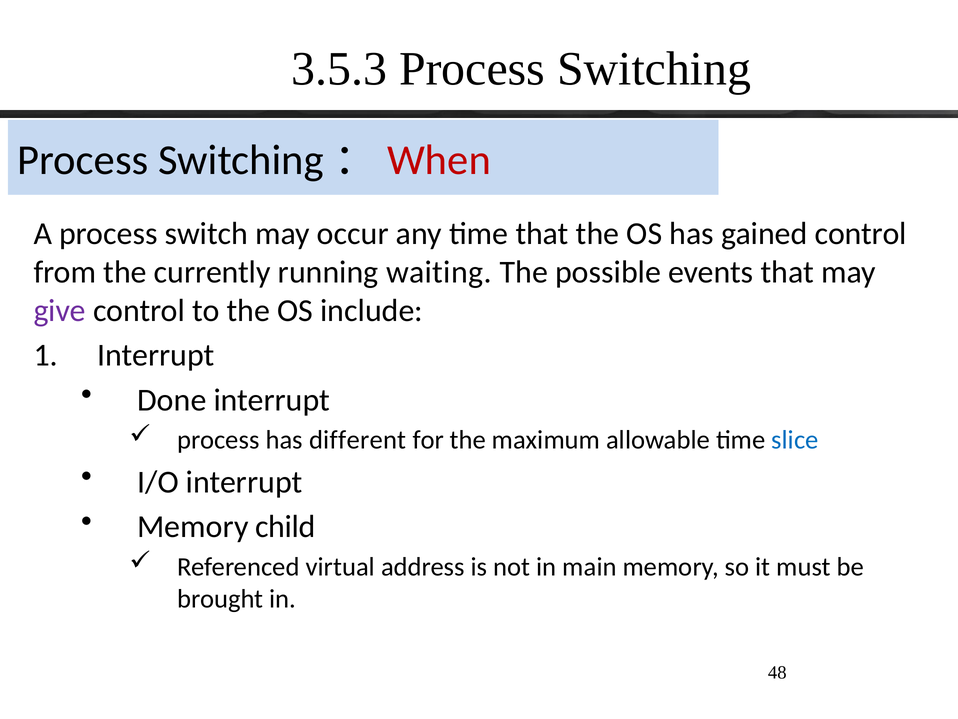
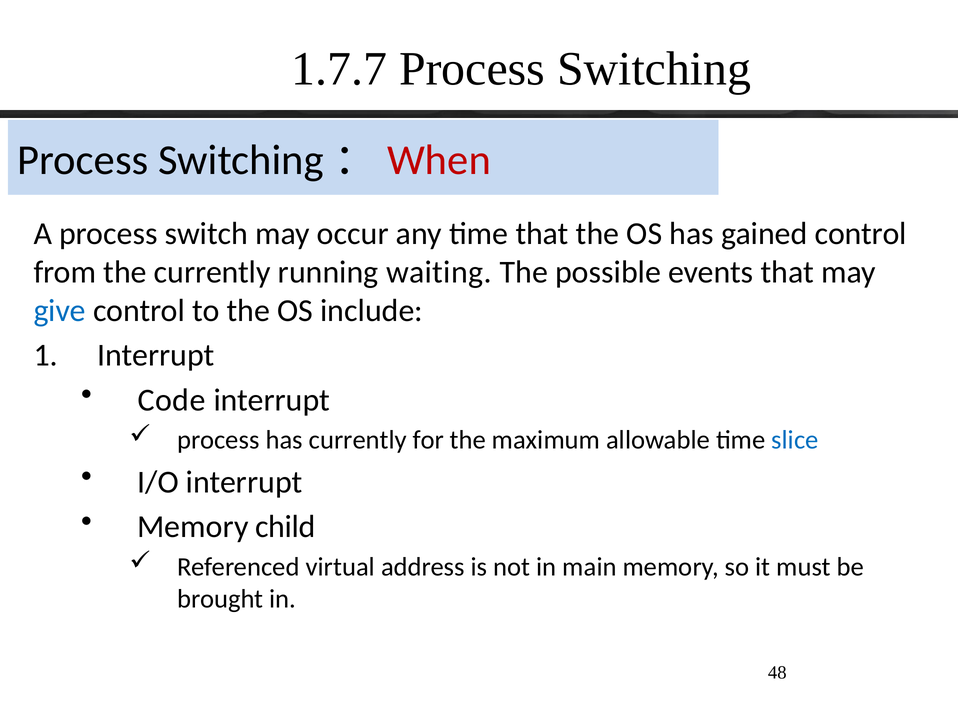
3.5.3: 3.5.3 -> 1.7.7 (339, 69)
give colour: purple -> blue (60, 310)
Done: Done -> Code (172, 400)
has different: different -> currently (358, 440)
